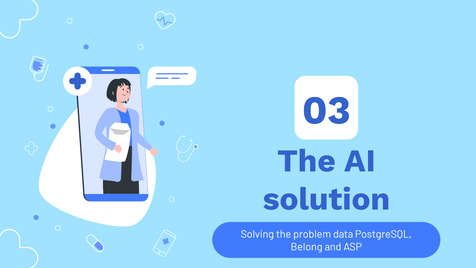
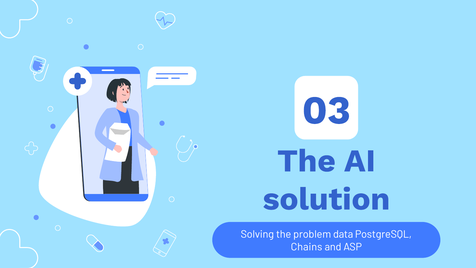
Belong: Belong -> Chains (307, 247)
